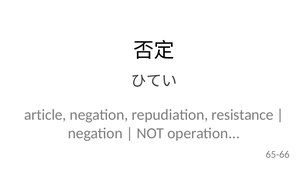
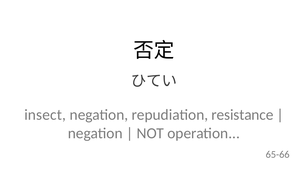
article: article -> insect (45, 115)
